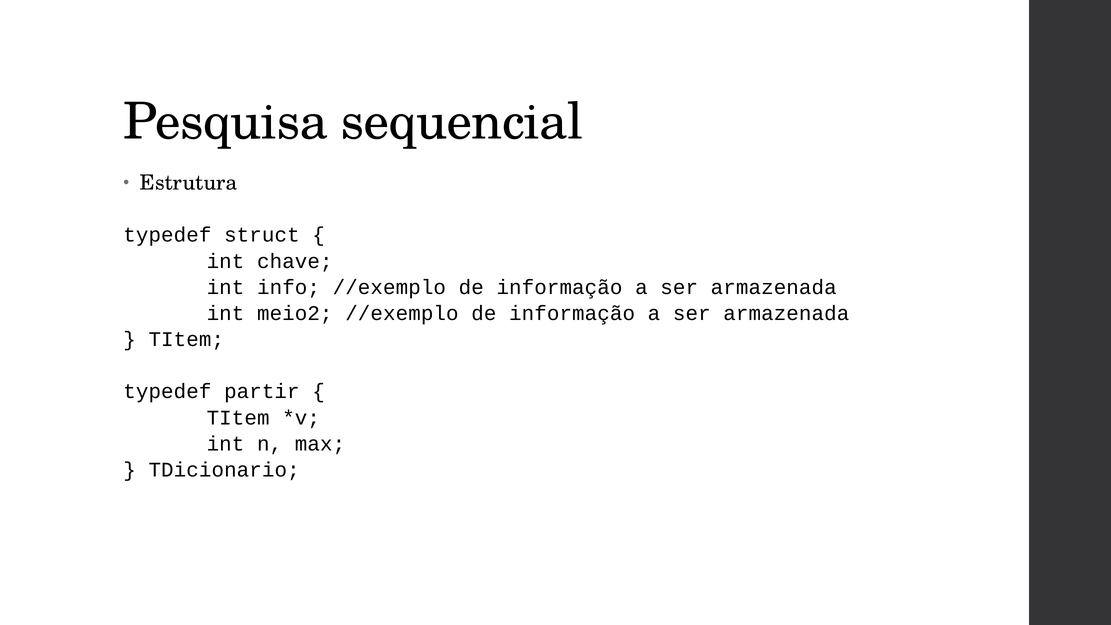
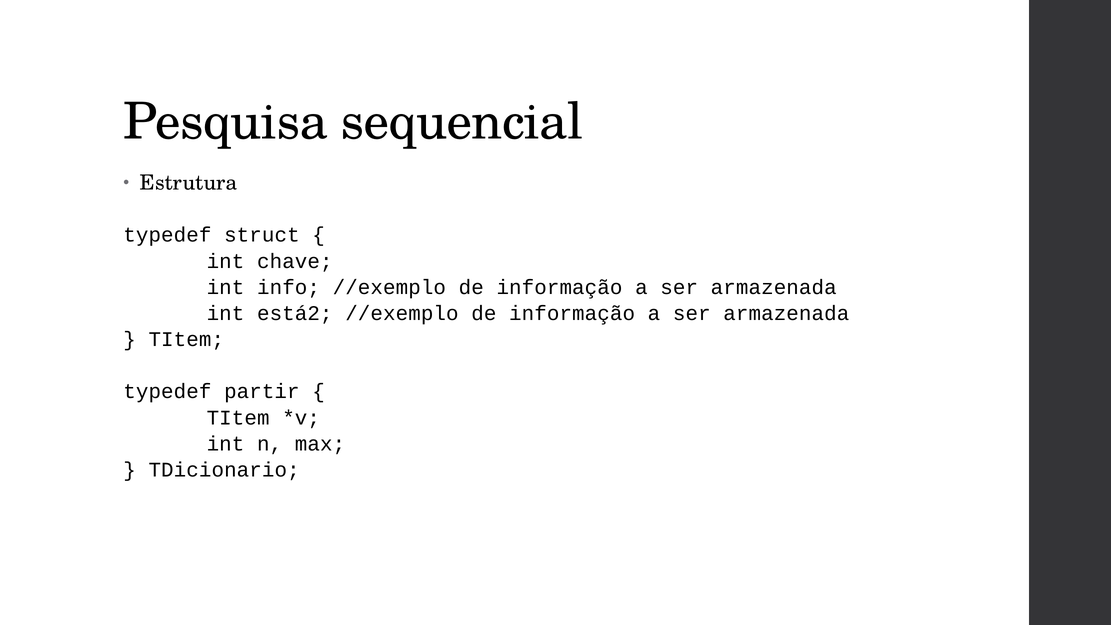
meio2: meio2 -> está2 (295, 313)
